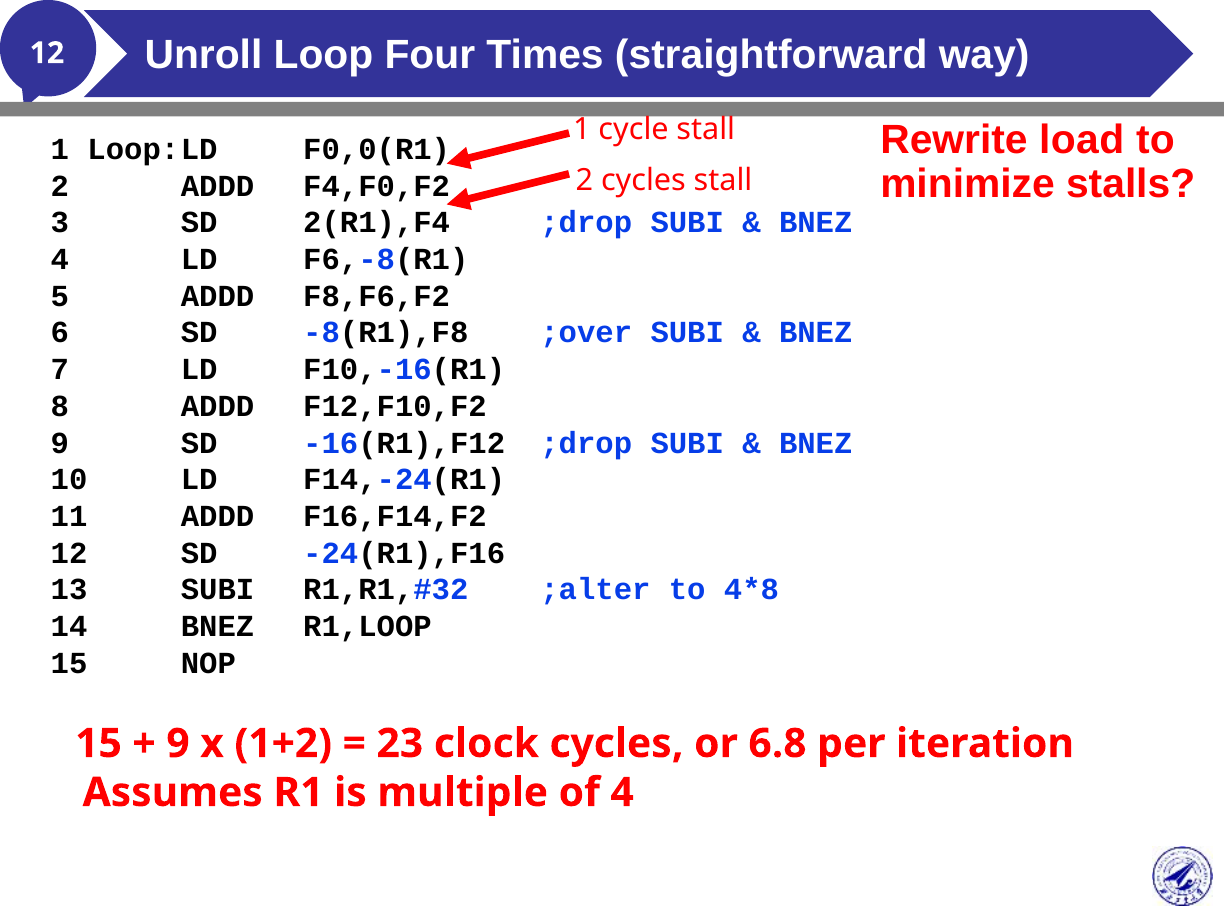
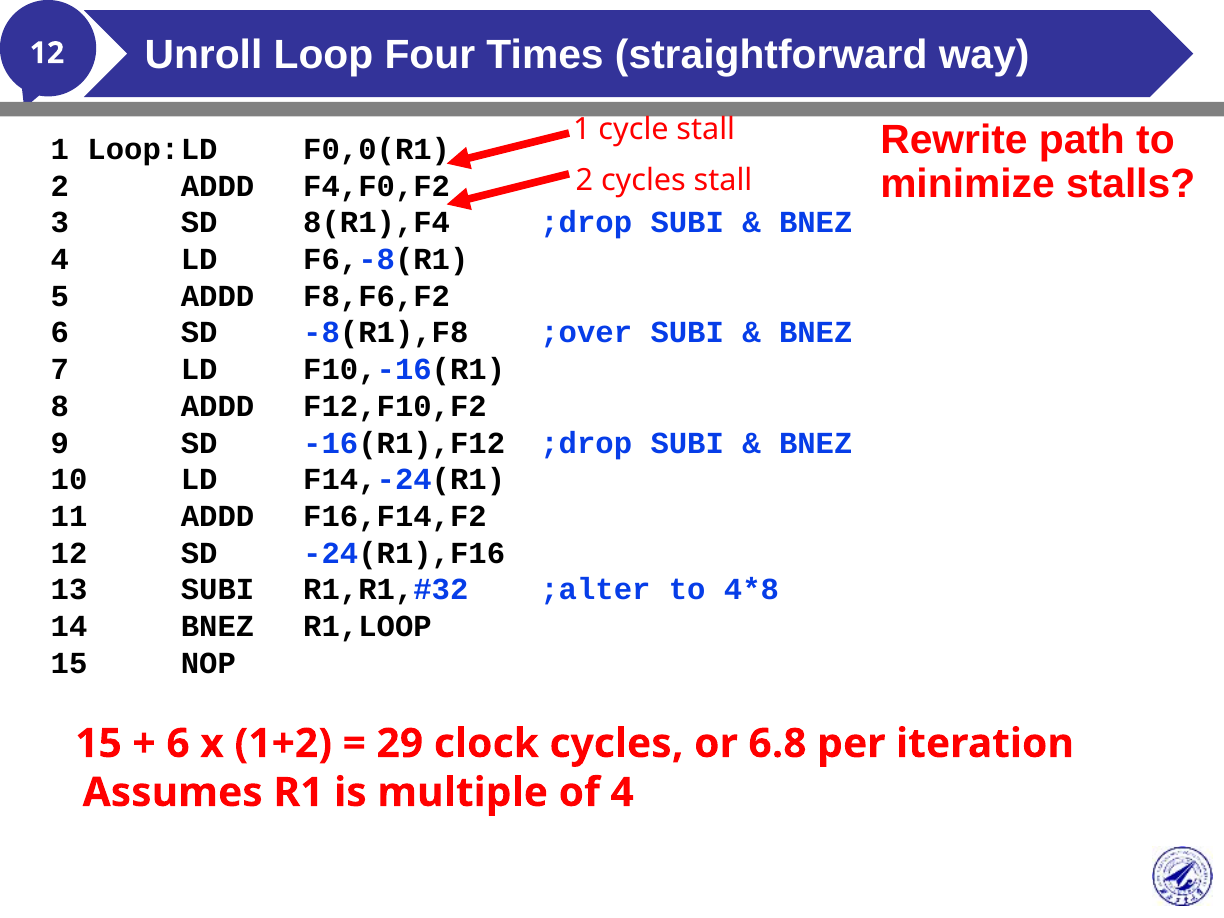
load: load -> path (1082, 140)
2(R1),F4: 2(R1),F4 -> 8(R1),F4 (377, 223)
9: 9 -> 6 (178, 744)
23: 23 -> 29 (400, 744)
